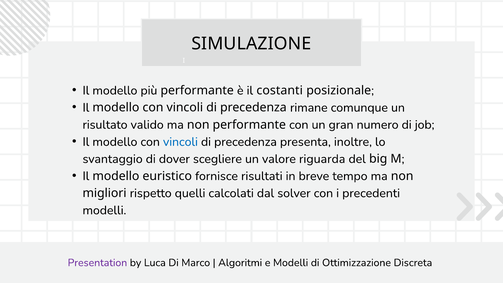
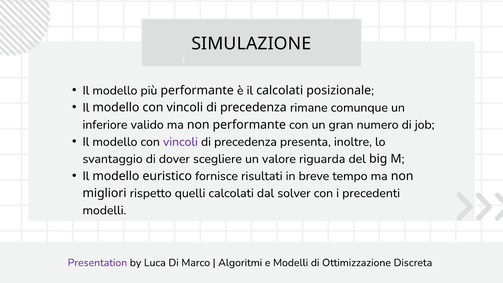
il costanti: costanti -> calcolati (280, 90)
risultato: risultato -> inferiore (105, 125)
vincoli colour: blue -> purple (180, 142)
